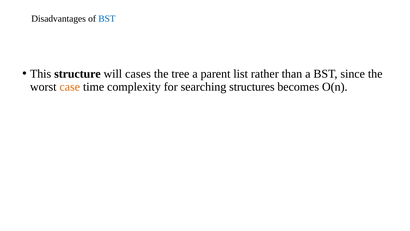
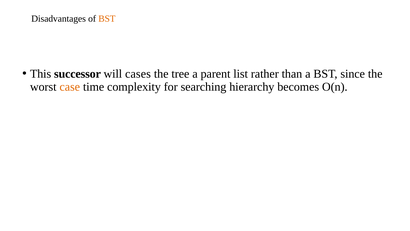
BST colour: blue -> orange (107, 19)
structure: structure -> successor (77, 74)
structures: structures -> hierarchy (252, 87)
